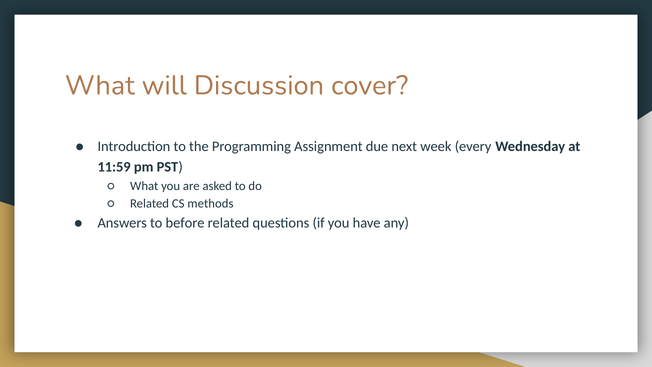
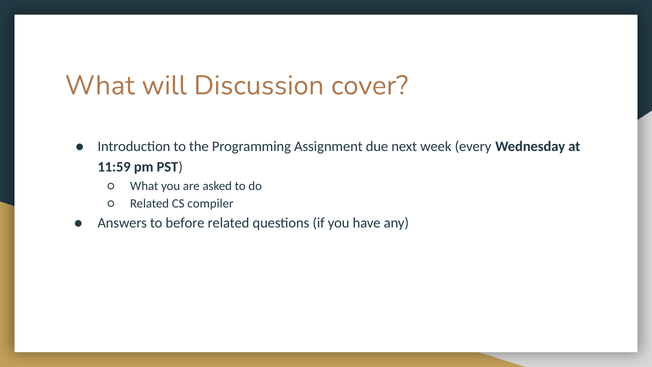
methods: methods -> compiler (210, 204)
